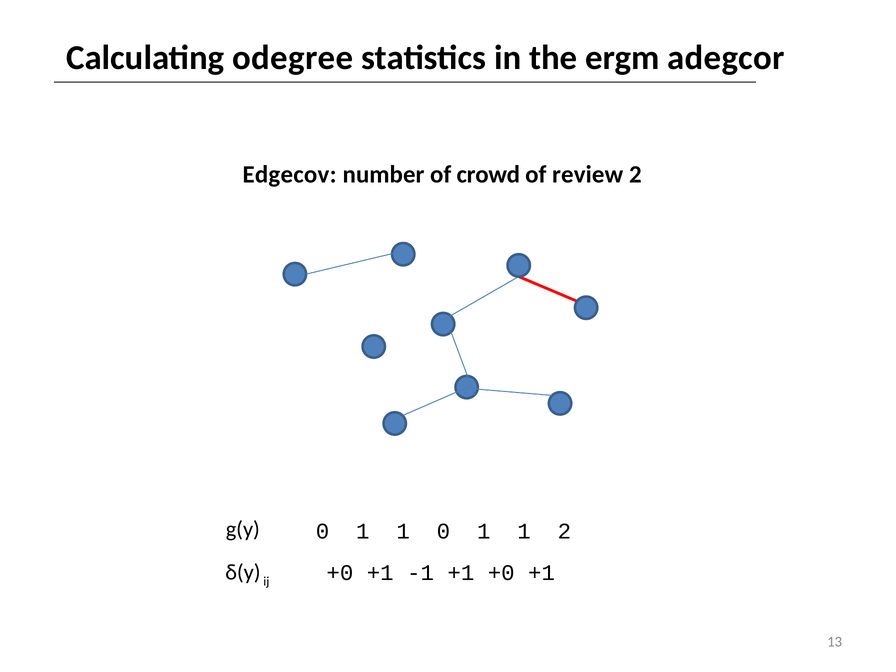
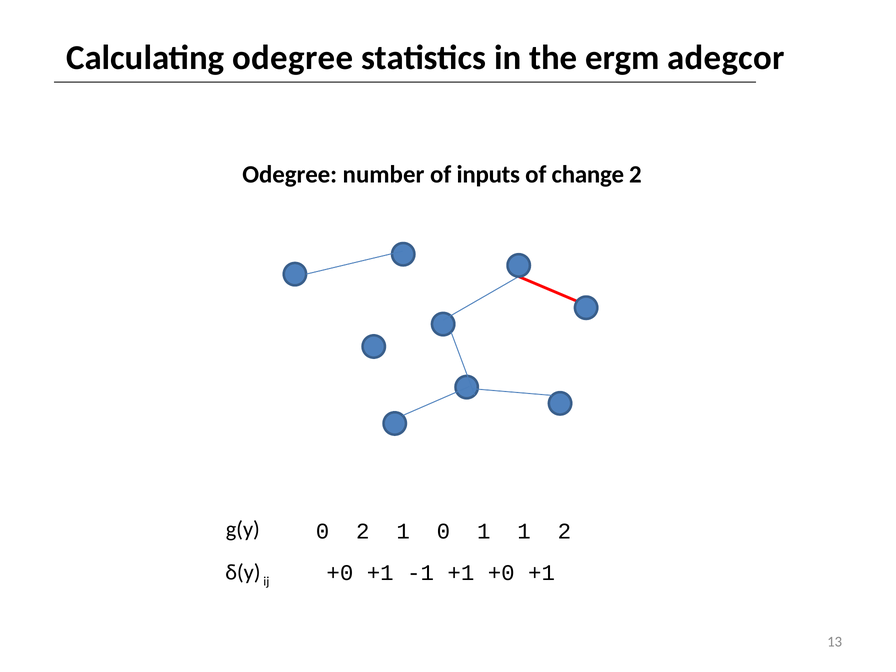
Edgecov: Edgecov -> Odegree (290, 175)
crowd: crowd -> inputs (488, 175)
review: review -> change (588, 175)
1: 1 -> 2 (363, 531)
